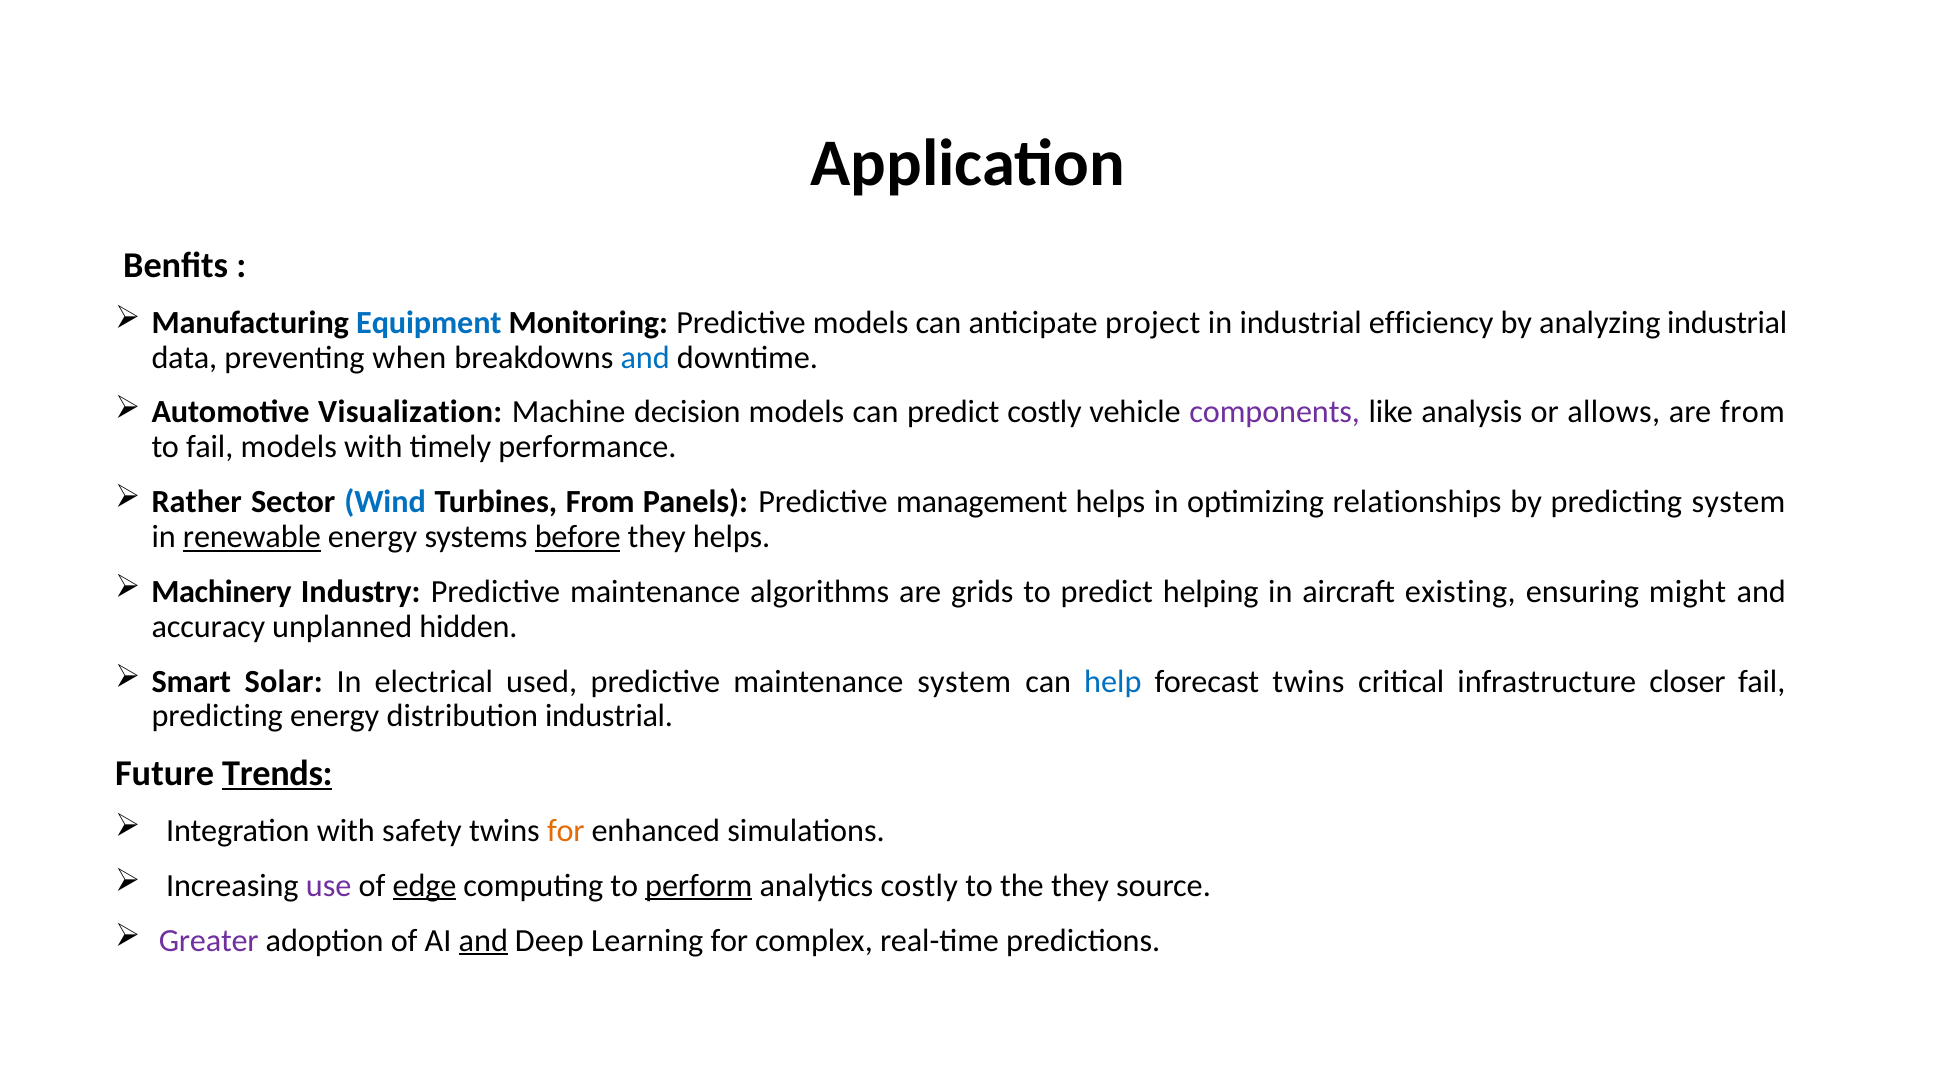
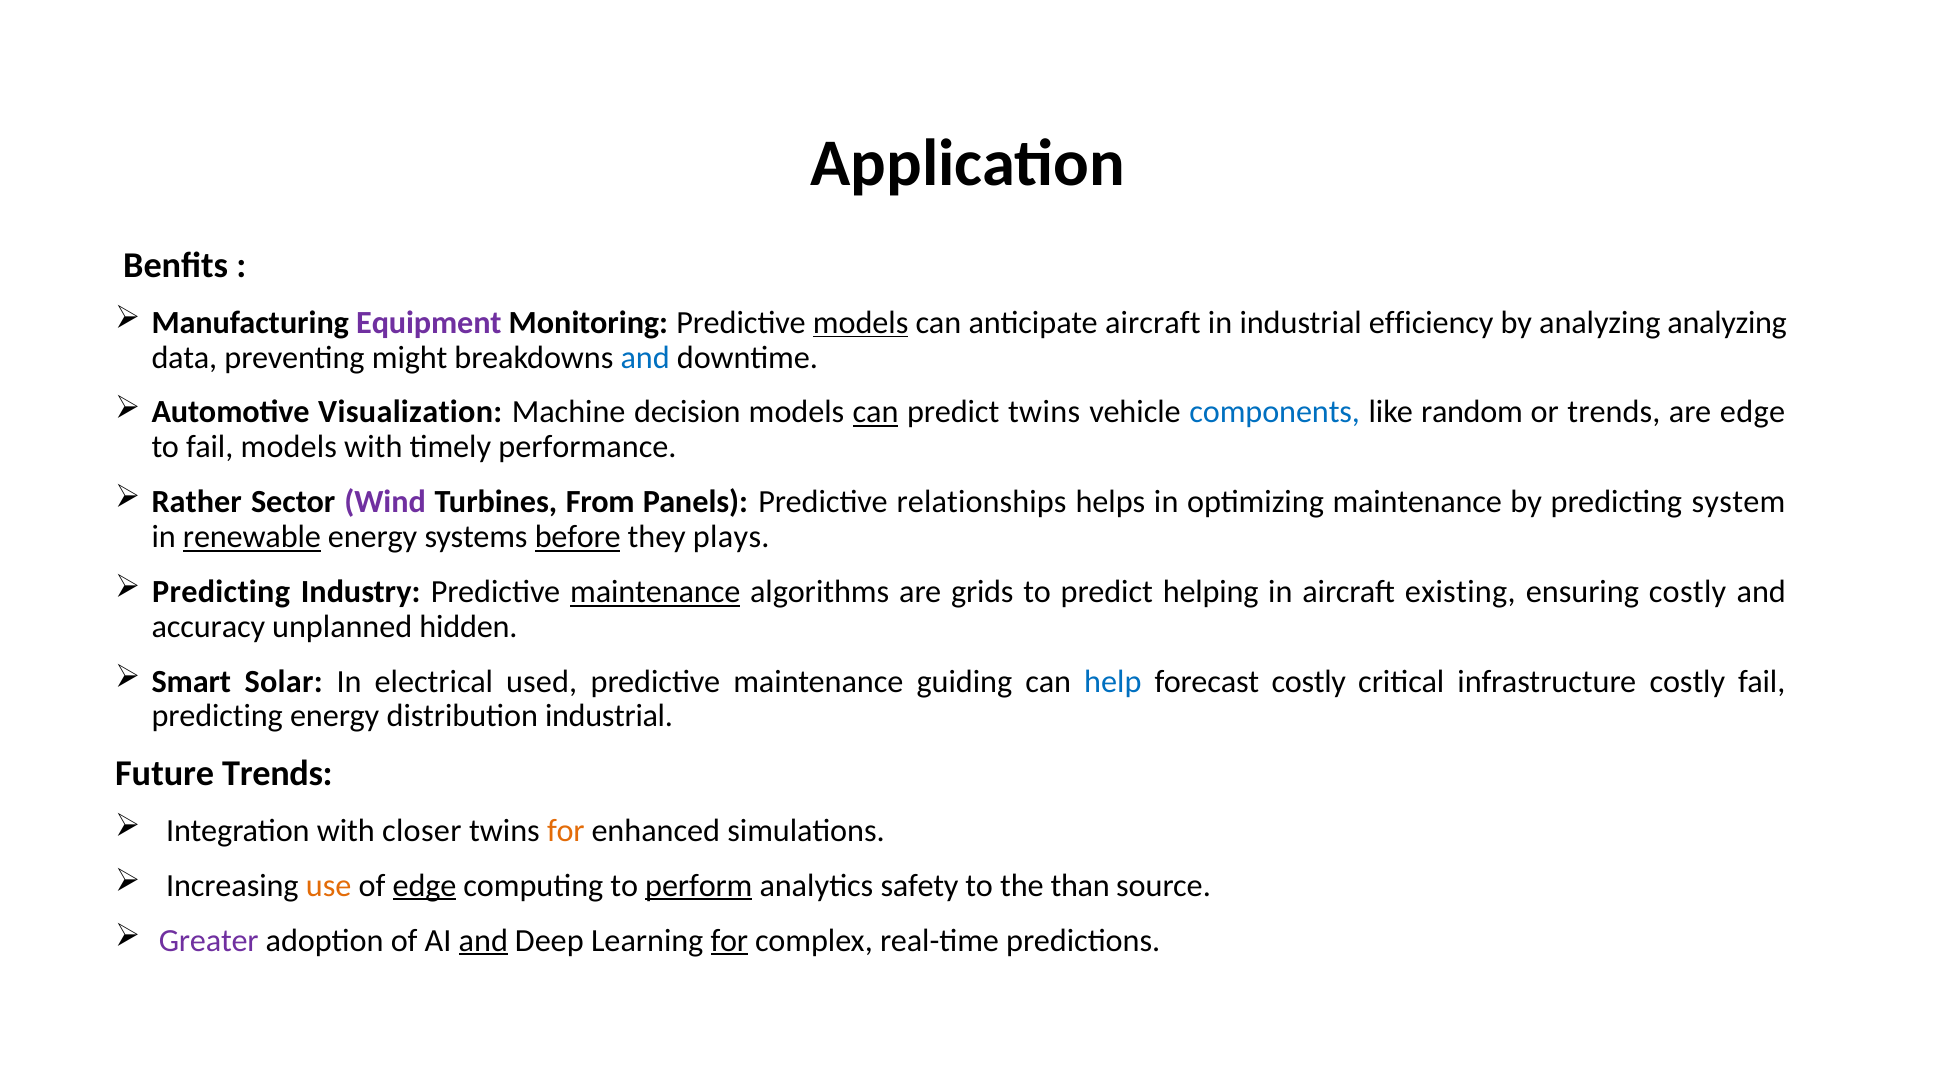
Equipment colour: blue -> purple (429, 323)
models underline: none -> present (861, 323)
anticipate project: project -> aircraft (1153, 323)
analyzing industrial: industrial -> analyzing (1727, 323)
when: when -> might (410, 357)
can underline: none -> present (876, 412)
predict costly: costly -> twins (1044, 412)
components colour: purple -> blue (1275, 412)
analysis: analysis -> random (1472, 412)
or allows: allows -> trends (1614, 412)
are from: from -> edge (1753, 412)
Wind colour: blue -> purple (385, 502)
management: management -> relationships (982, 502)
optimizing relationships: relationships -> maintenance (1417, 502)
they helps: helps -> plays (731, 537)
Machinery: Machinery -> Predicting (221, 592)
maintenance underline: none -> present (655, 592)
ensuring might: might -> costly (1688, 592)
maintenance system: system -> guiding (964, 681)
forecast twins: twins -> costly (1309, 681)
infrastructure closer: closer -> costly (1687, 681)
Trends underline: present -> none (277, 773)
safety: safety -> closer (422, 830)
use colour: purple -> orange (329, 885)
analytics costly: costly -> safety (920, 885)
the they: they -> than (1080, 885)
for underline: none -> present (729, 940)
